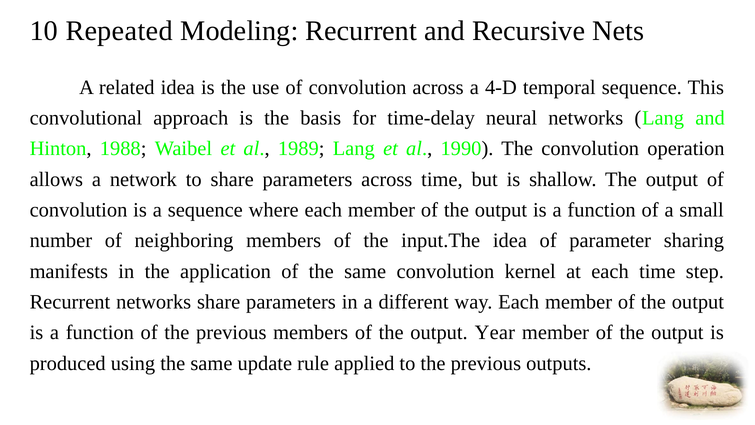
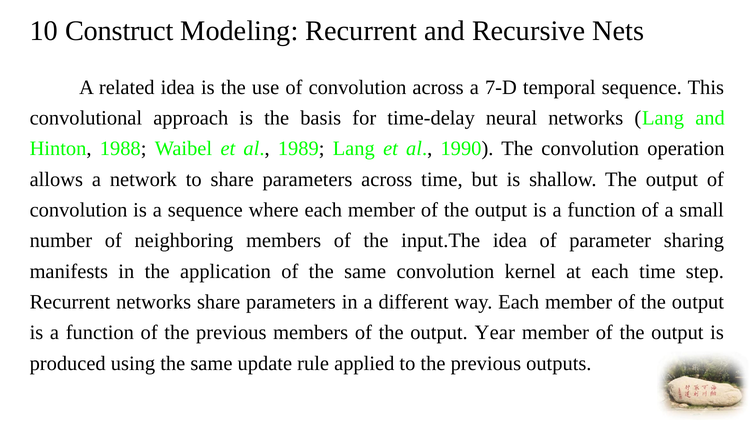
Repeated: Repeated -> Construct (119, 31)
4-D: 4-D -> 7-D (501, 87)
